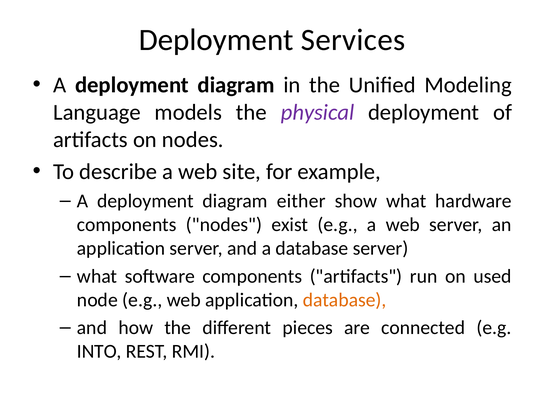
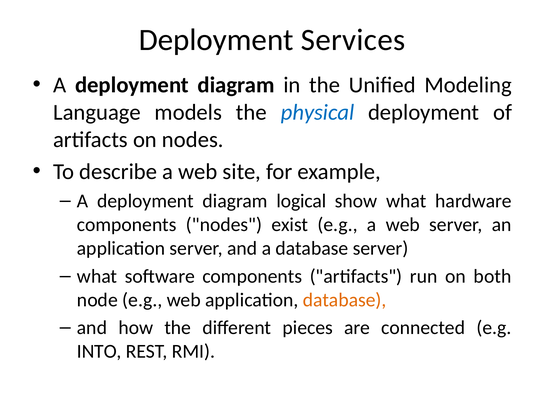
physical colour: purple -> blue (318, 112)
either: either -> logical (301, 201)
used: used -> both (493, 276)
